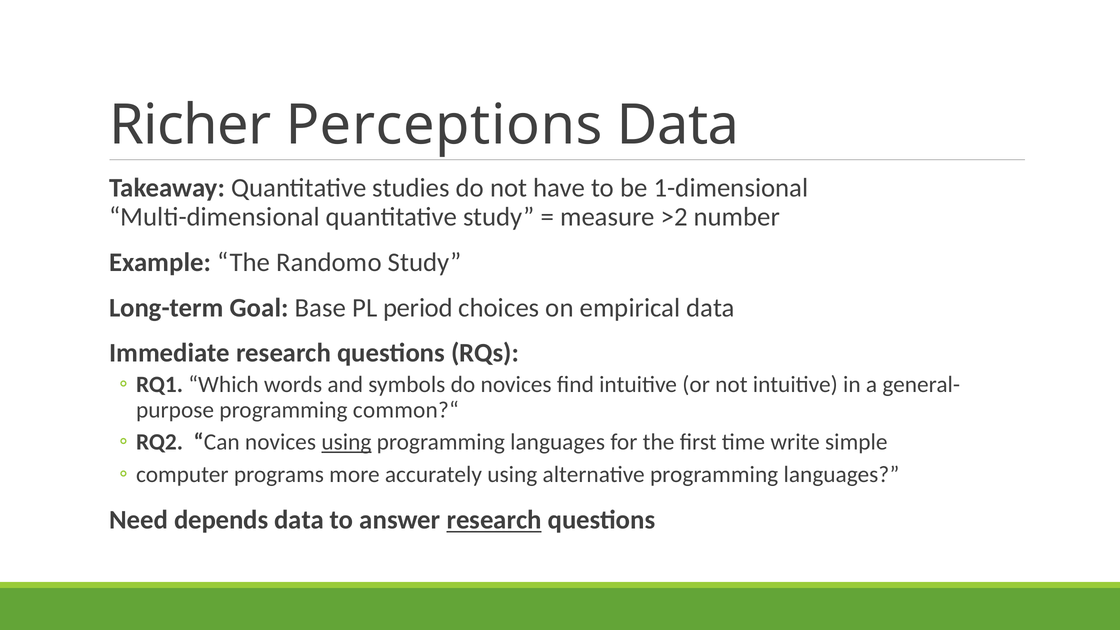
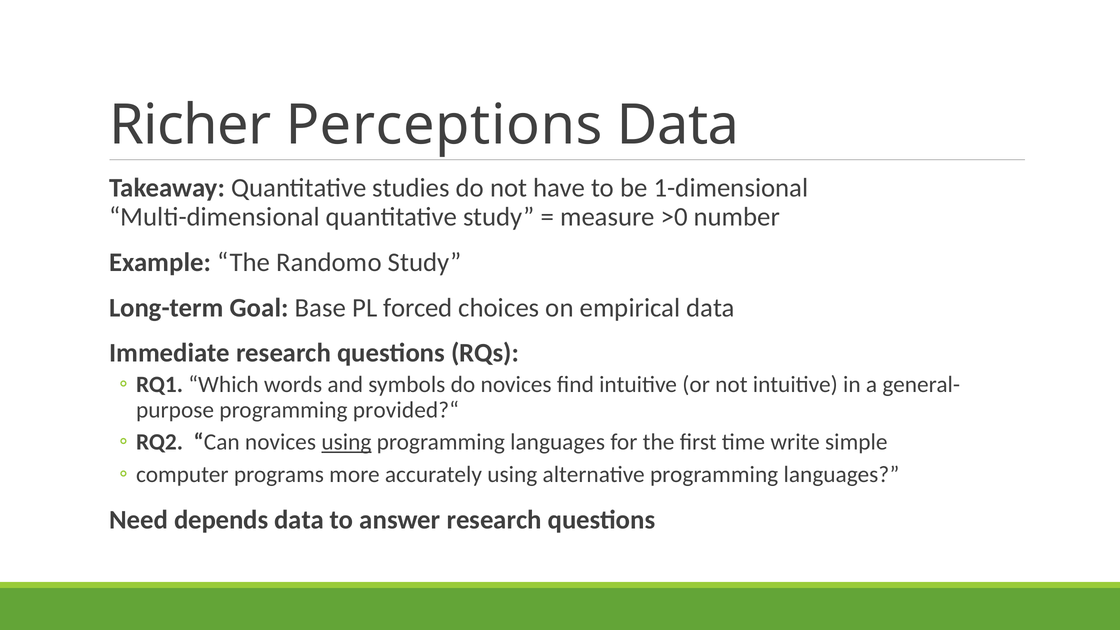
>2: >2 -> >0 (674, 217)
period: period -> forced (418, 308)
common?“: common?“ -> provided?“ (406, 410)
research underline: present -> none (494, 520)
